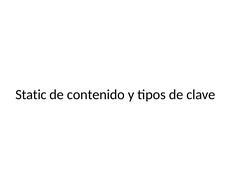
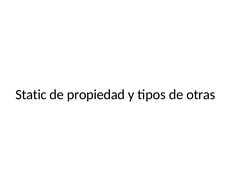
contenido: contenido -> propiedad (96, 95)
clave: clave -> otras (201, 95)
